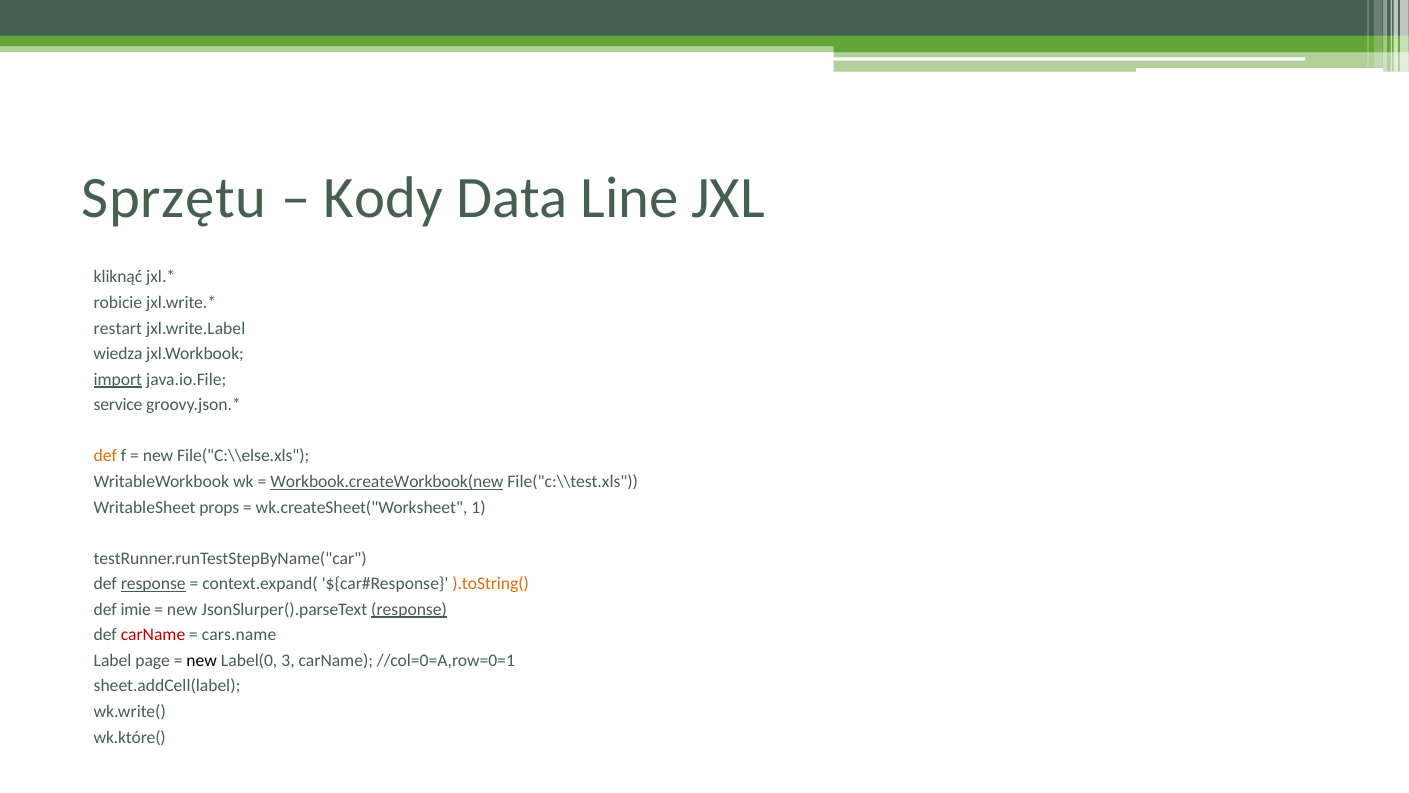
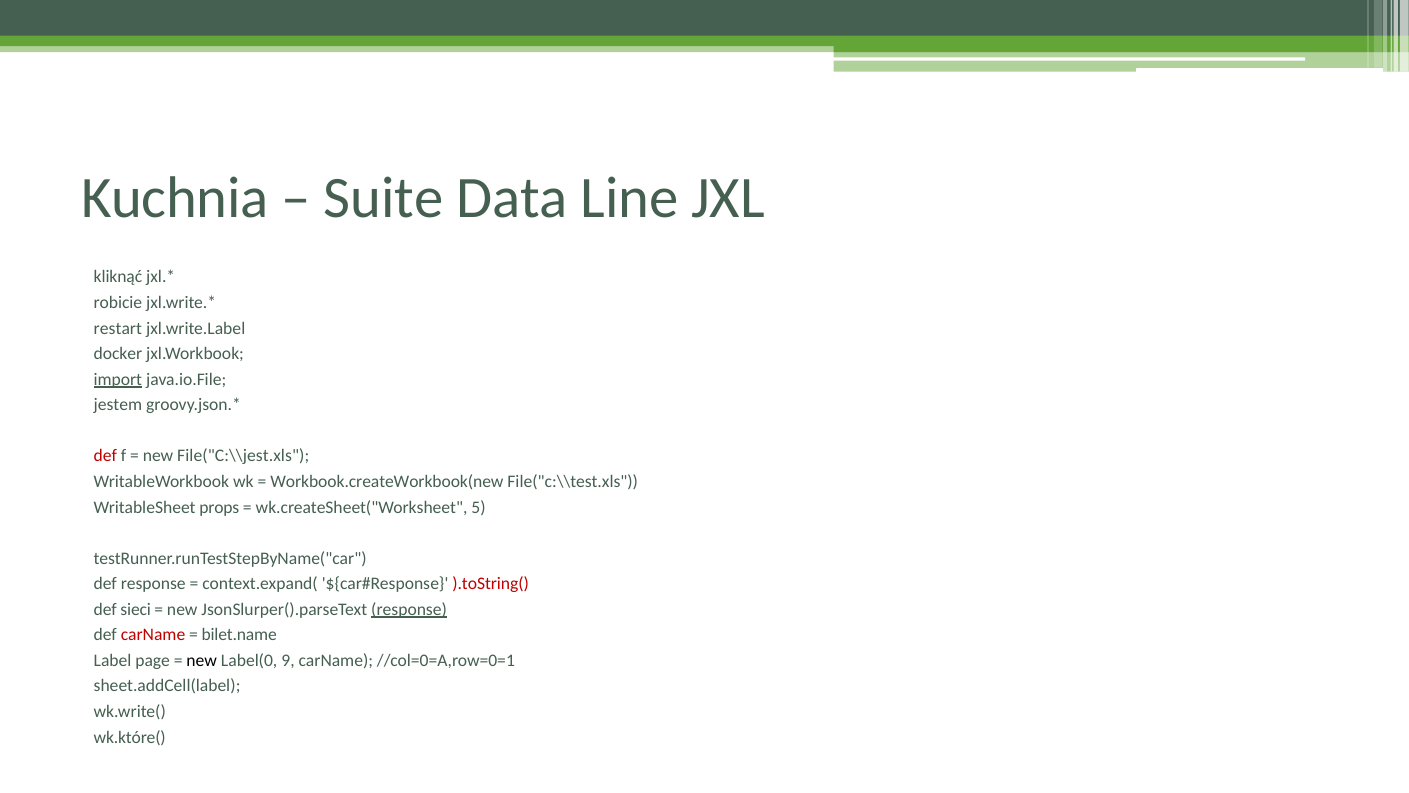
Sprzętu: Sprzętu -> Kuchnia (175, 198)
Kody: Kody -> Suite (384, 198)
wiedza: wiedza -> docker (118, 354)
service: service -> jestem (118, 405)
def colour: orange -> red (105, 456)
File("C:\\else.xls: File("C:\\else.xls -> File("C:\\jest.xls (243, 456)
Workbook.createWorkbook(new underline: present -> none (387, 481)
1: 1 -> 5 (478, 507)
response underline: present -> none (153, 584)
).toString( colour: orange -> red (491, 584)
imie: imie -> sieci (136, 609)
cars.name: cars.name -> bilet.name (239, 635)
3: 3 -> 9 (288, 660)
